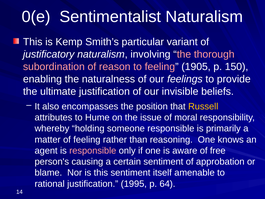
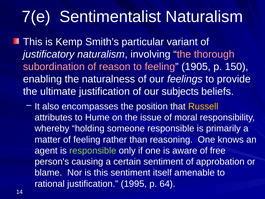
0(e: 0(e -> 7(e (36, 17)
invisible: invisible -> subjects (180, 91)
responsible colour: pink -> light green (93, 150)
